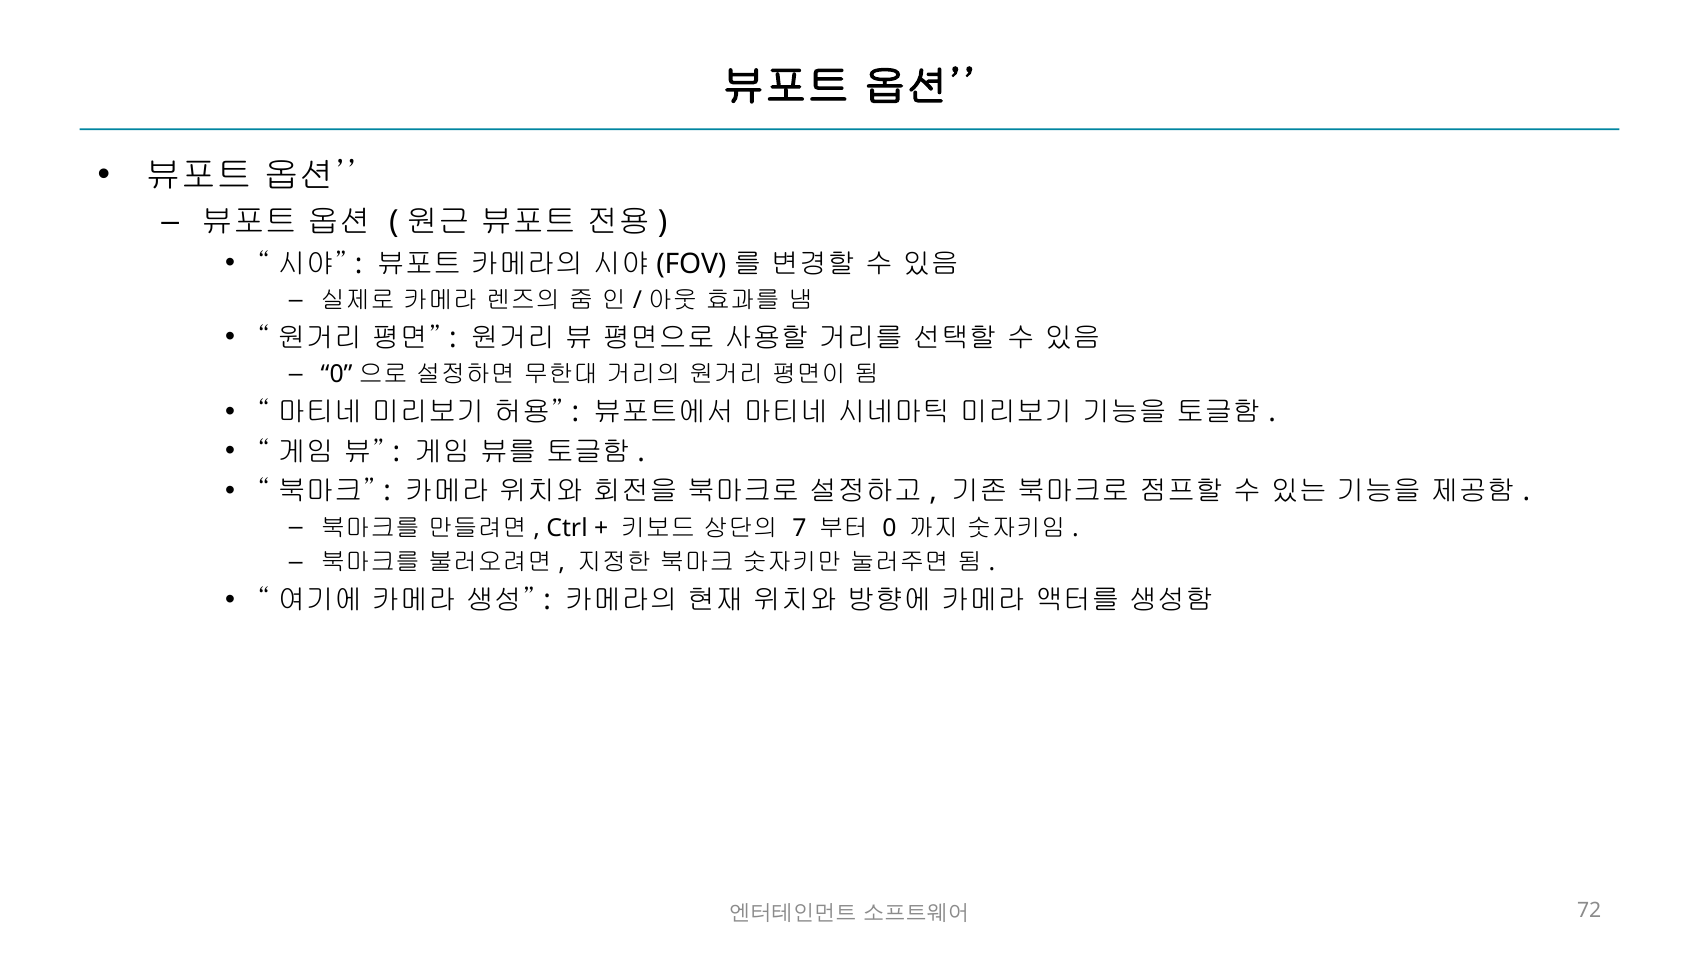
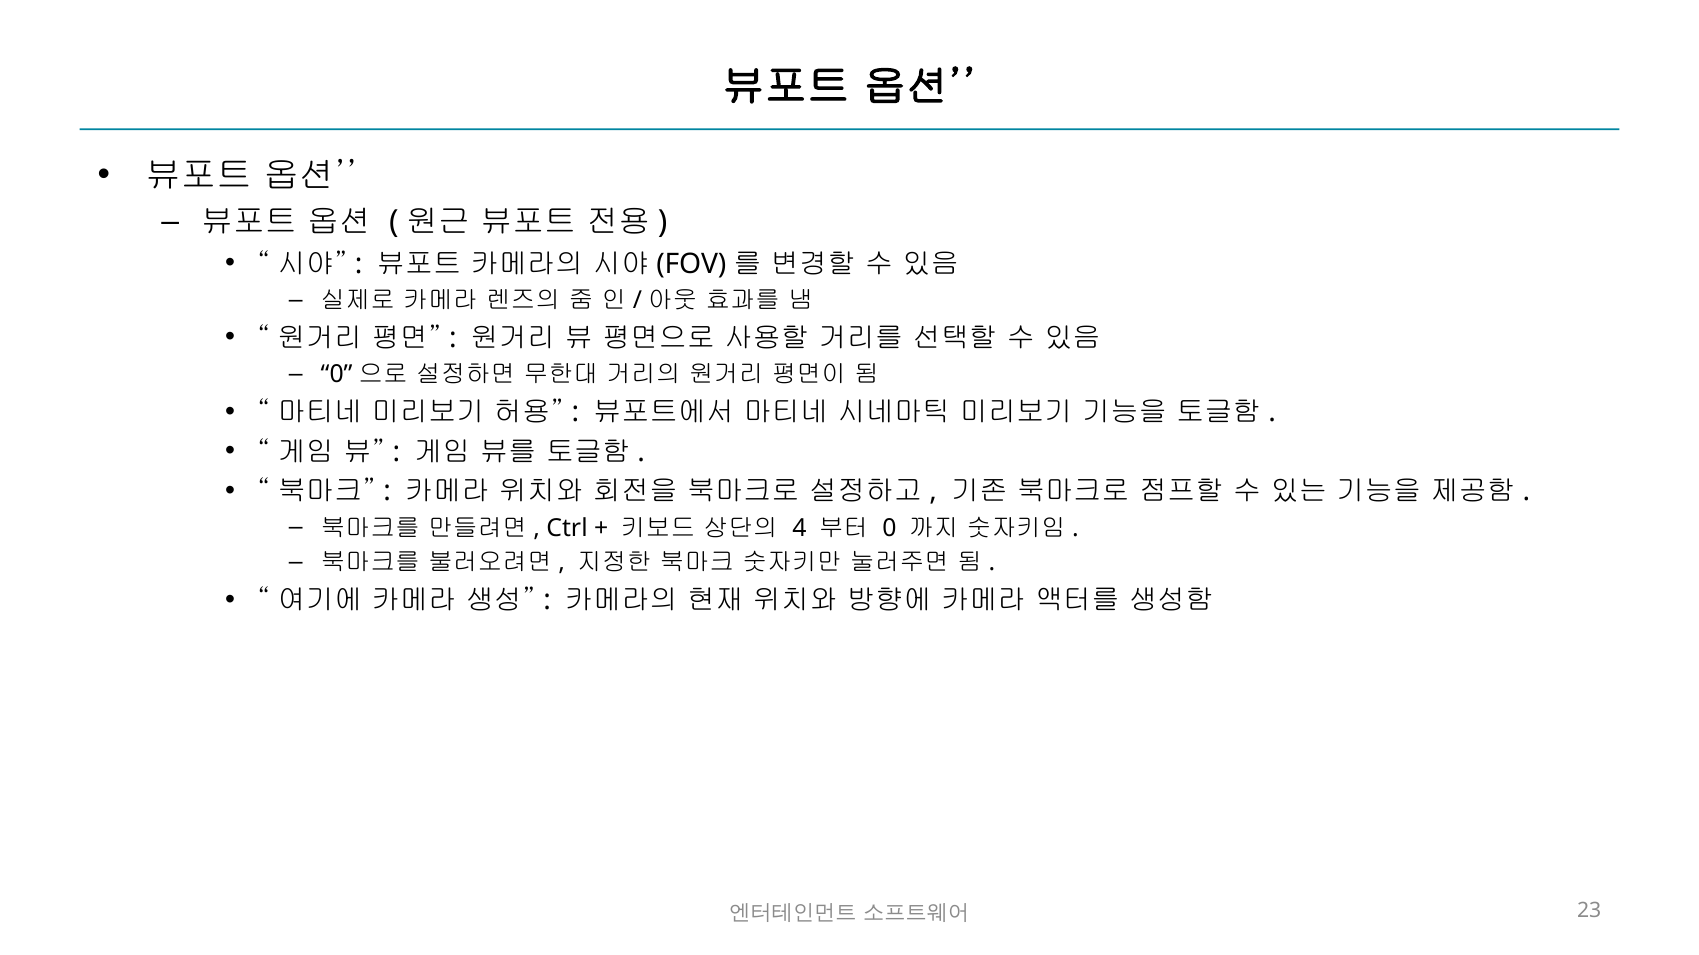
7: 7 -> 4 (799, 528)
72: 72 -> 23 (1589, 911)
